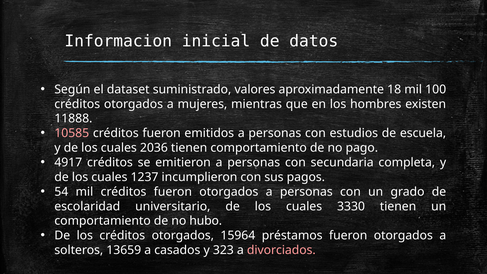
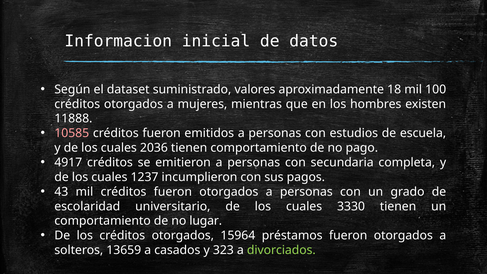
54: 54 -> 43 (61, 192)
hubo: hubo -> lugar (206, 221)
divorciados colour: pink -> light green (281, 250)
